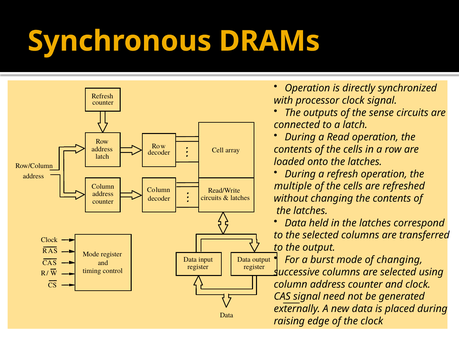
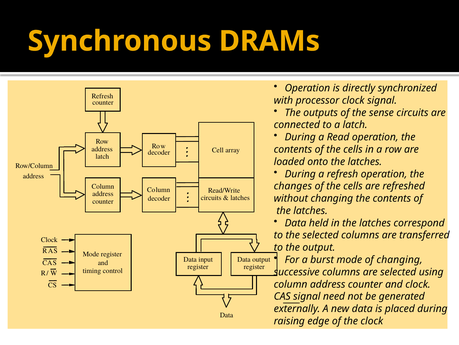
multiple: multiple -> changes (293, 186)
